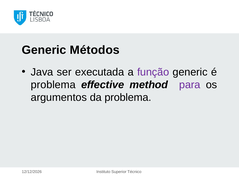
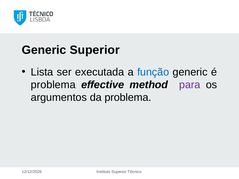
Generic Métodos: Métodos -> Superior (95, 50)
Java: Java -> Lista (42, 72)
função colour: purple -> blue (153, 72)
